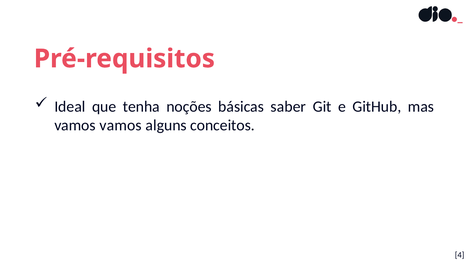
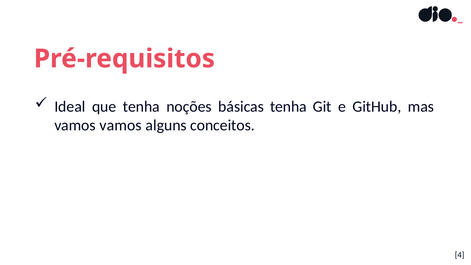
básicas saber: saber -> tenha (288, 107)
